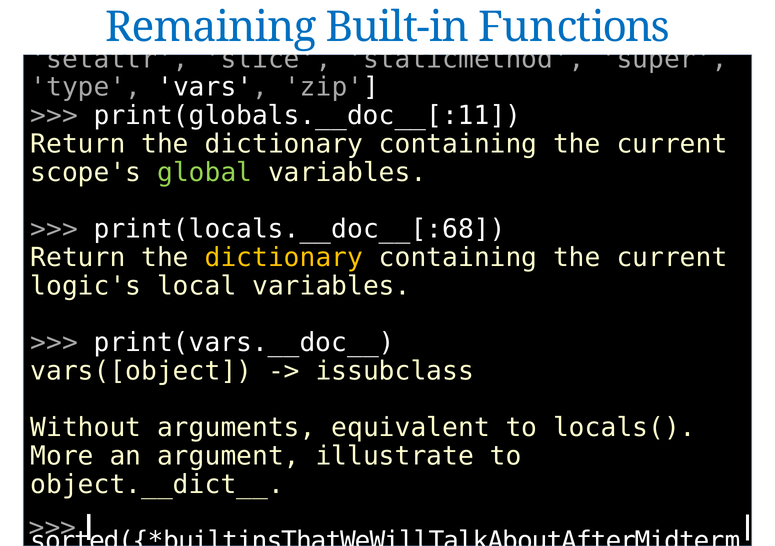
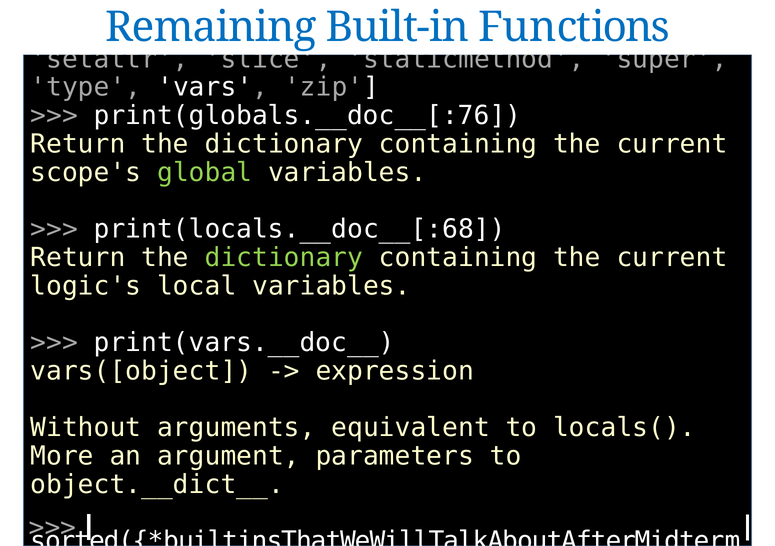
print(globals.__doc__[:11: print(globals.__doc__[:11 -> print(globals.__doc__[:76 (308, 116)
dictionary colour: yellow -> light green (284, 258)
issubclass: issubclass -> expression (395, 371)
illustrate: illustrate -> parameters (395, 456)
